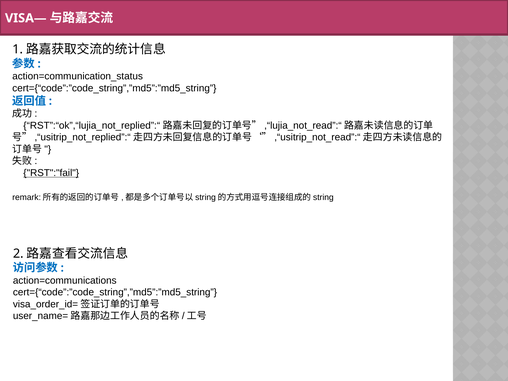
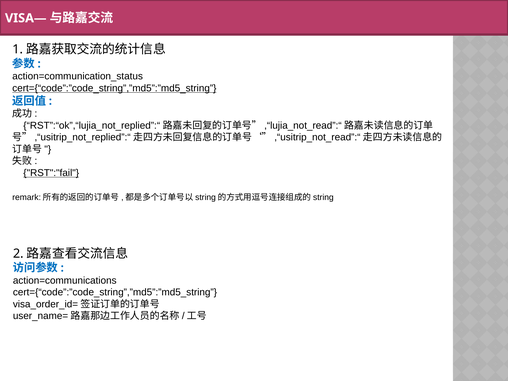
cert={“code”:”code_string”,”md5”:”md5_string underline: none -> present (114, 88)
